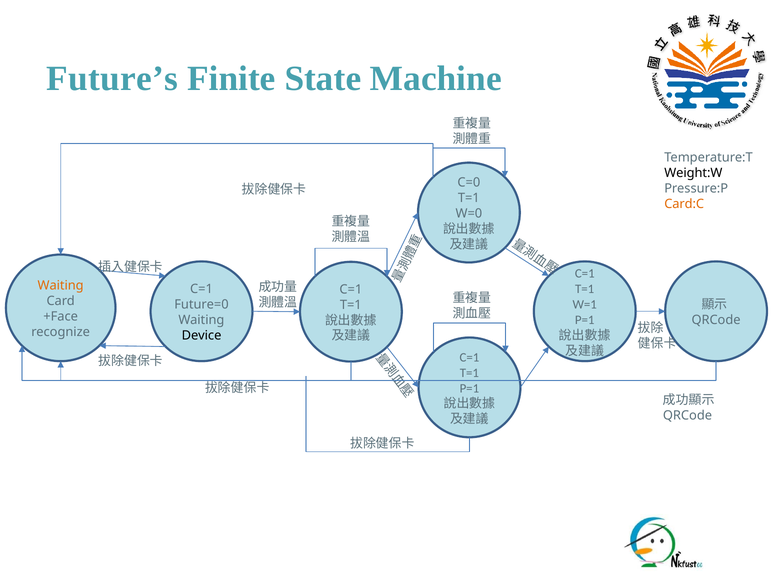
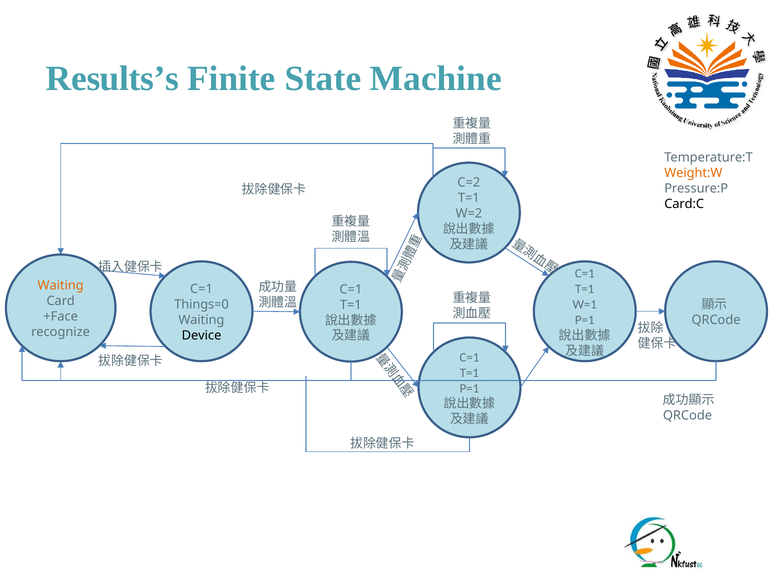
Future’s: Future’s -> Results’s (112, 79)
Weight:W colour: black -> orange (693, 173)
C=0: C=0 -> C=2 (469, 182)
Card:C colour: orange -> black (684, 204)
W=0: W=0 -> W=2 (469, 213)
Future=0: Future=0 -> Things=0 (202, 304)
